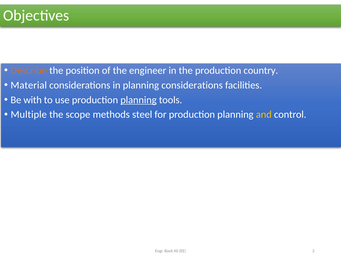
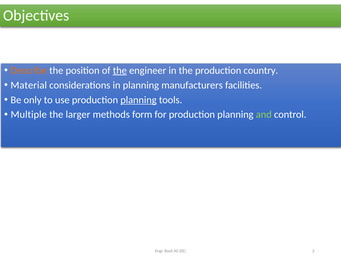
the underline: none -> present (120, 71)
planning considerations: considerations -> manufacturers (192, 85)
with: with -> only (33, 100)
scope: scope -> larger (78, 115)
steel: steel -> form (142, 115)
and colour: yellow -> light green (264, 115)
